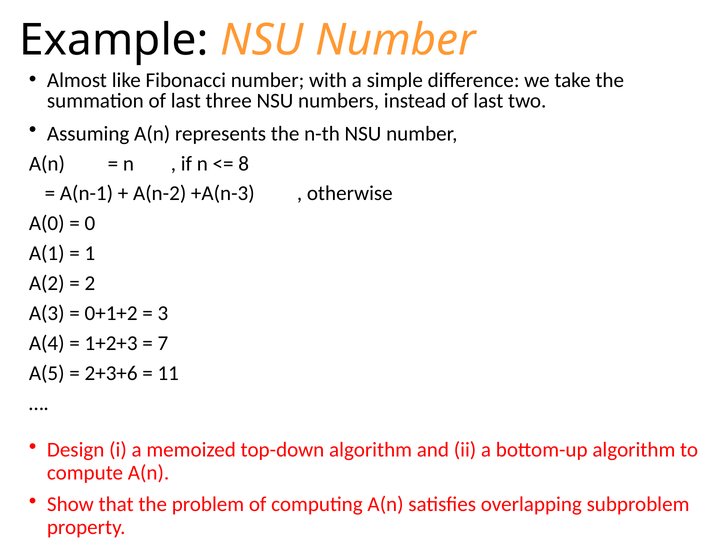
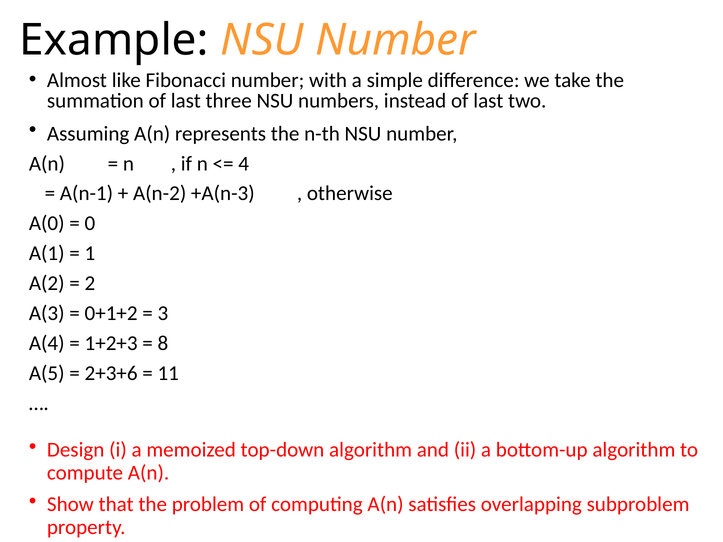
8: 8 -> 4 (244, 164)
7: 7 -> 8 (163, 343)
